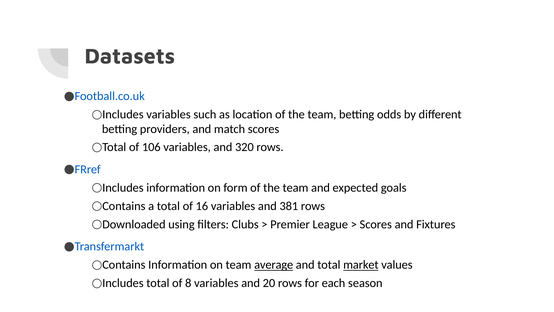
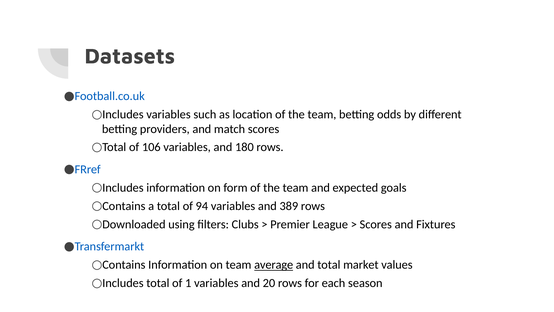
320: 320 -> 180 (244, 147)
16: 16 -> 94 (202, 206)
381: 381 -> 389 (289, 206)
market underline: present -> none (361, 265)
8: 8 -> 1 (188, 283)
